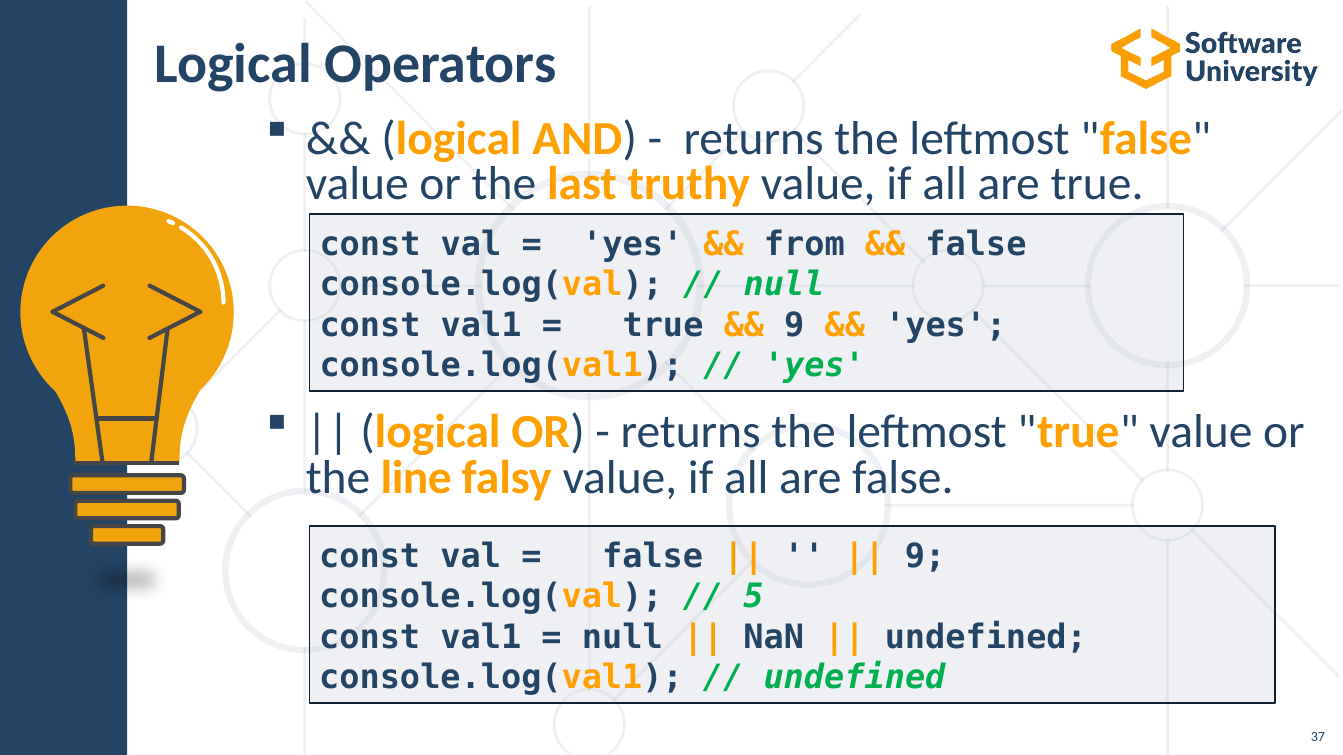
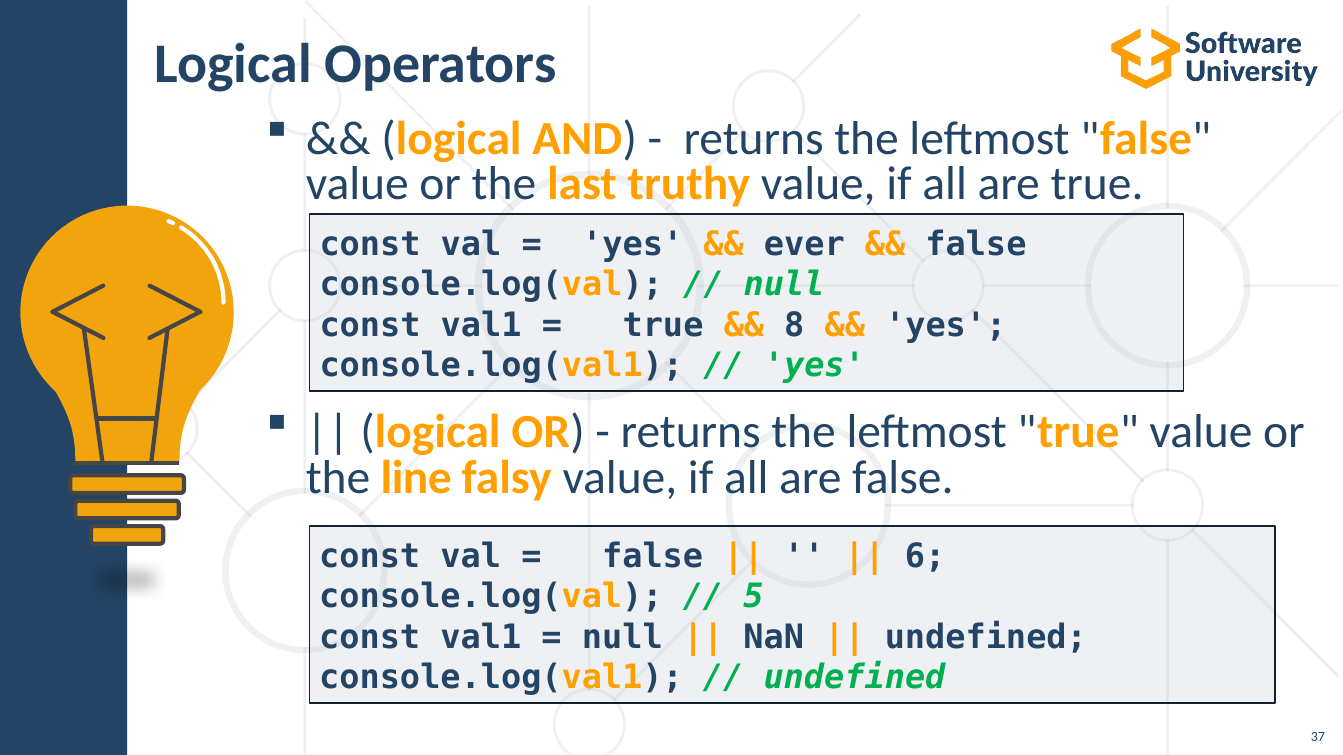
from: from -> ever (804, 245)
9: 9 -> 8 (794, 325)
9: 9 -> 6 (925, 557)
